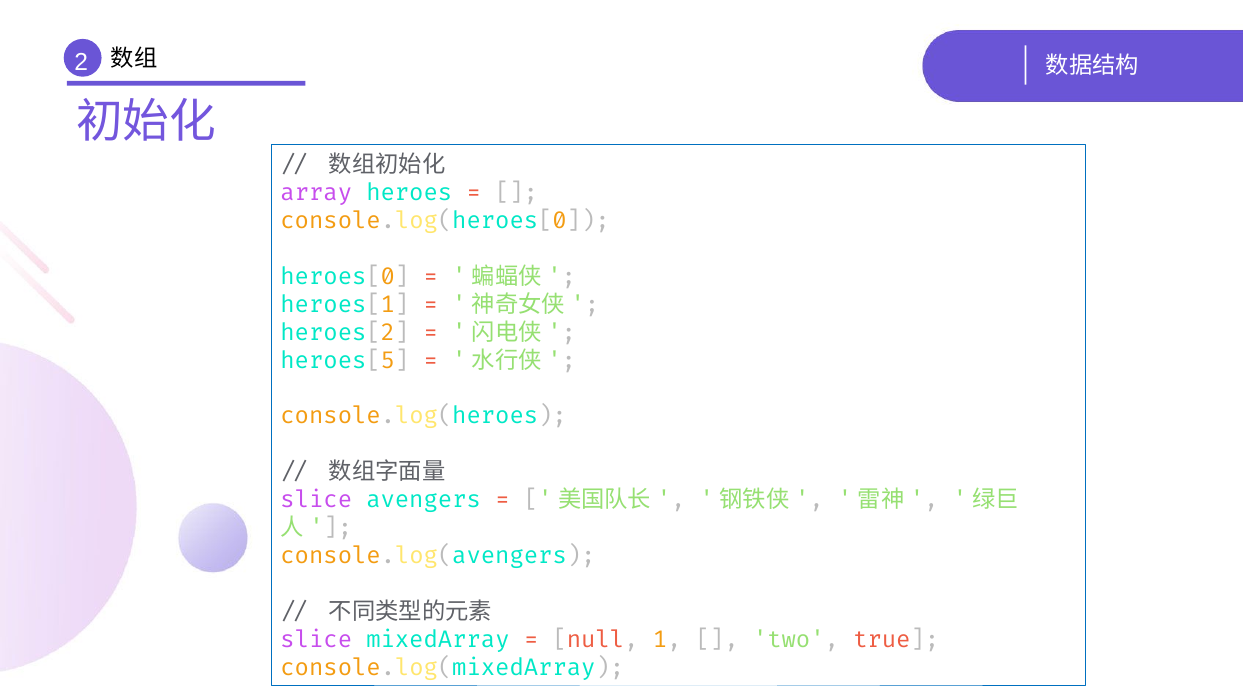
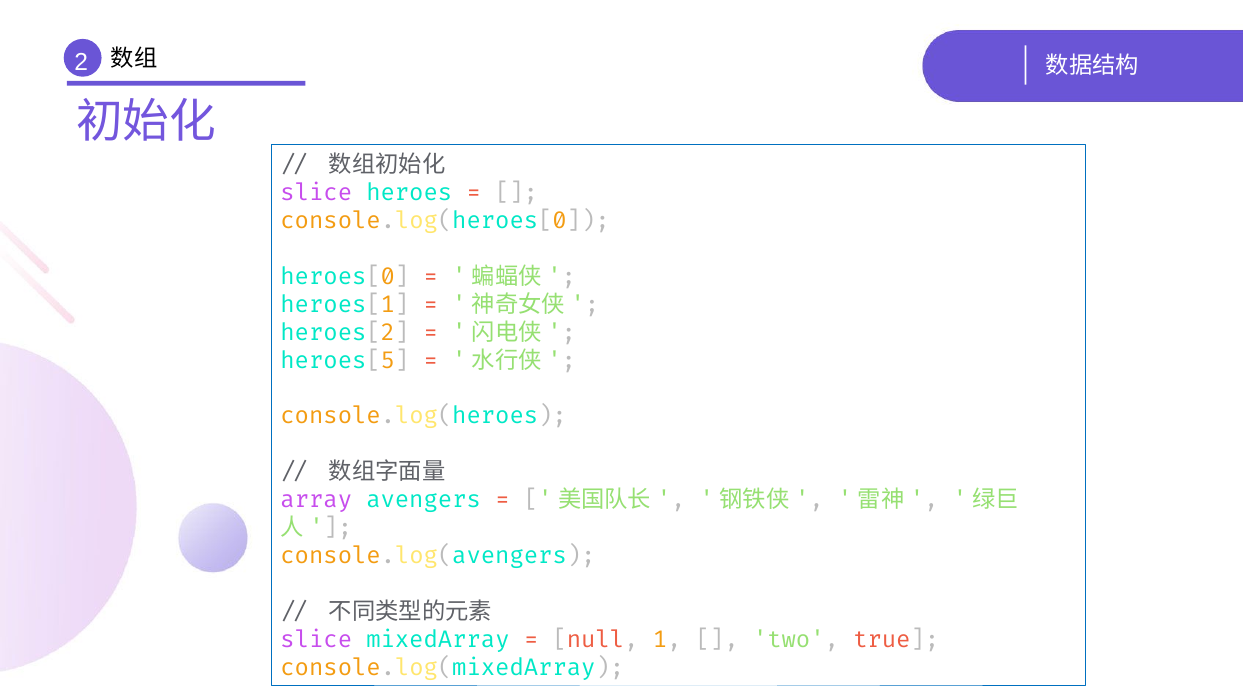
array: array -> slice (316, 193)
slice: slice -> array (316, 500)
